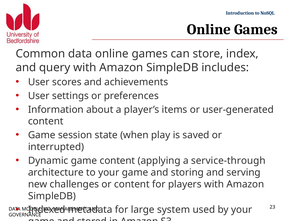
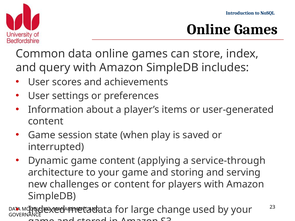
system: system -> change (174, 210)
